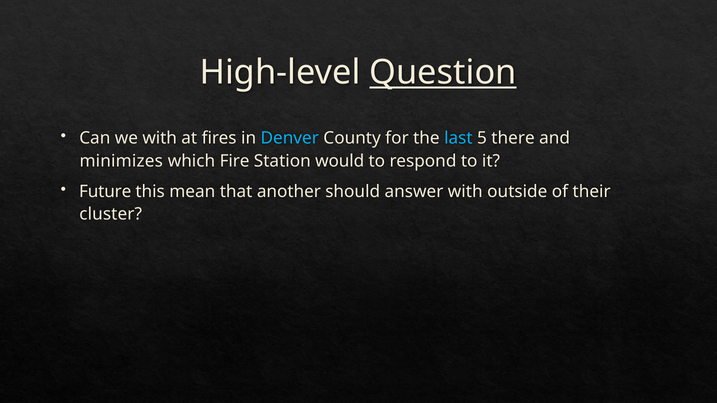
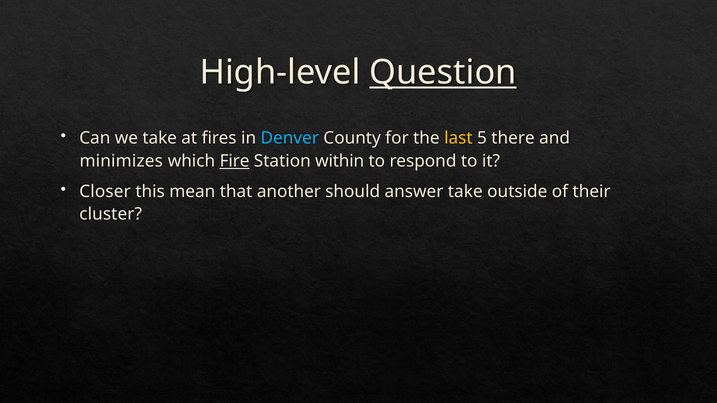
we with: with -> take (160, 138)
last colour: light blue -> yellow (458, 138)
Fire underline: none -> present (235, 161)
would: would -> within (340, 161)
Future: Future -> Closer (105, 192)
answer with: with -> take (465, 192)
